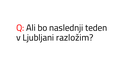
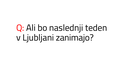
razložim: razložim -> zanimajo (75, 38)
